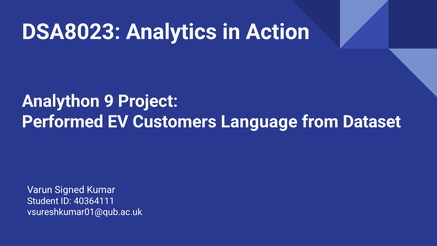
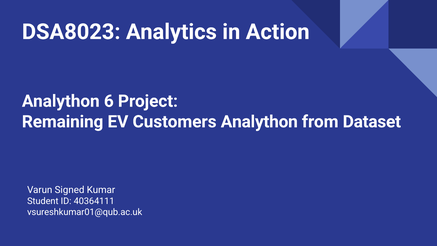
9: 9 -> 6 (109, 101)
Performed: Performed -> Remaining (63, 122)
Customers Language: Language -> Analython (259, 122)
